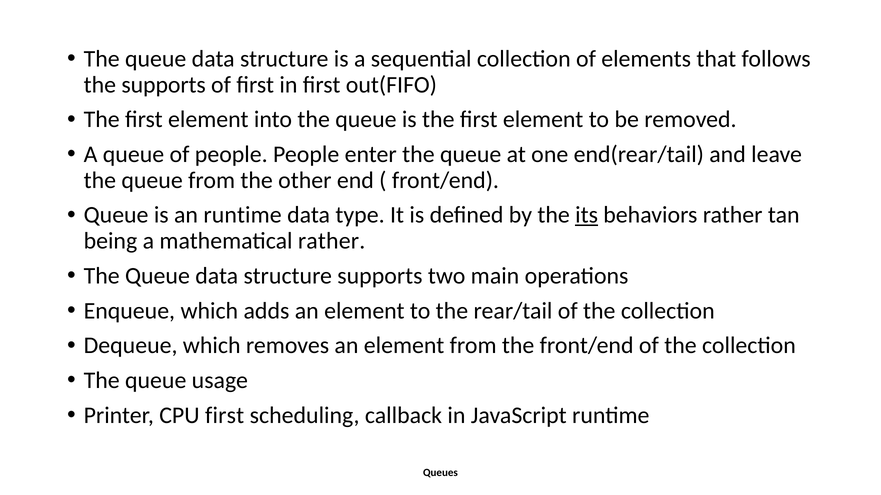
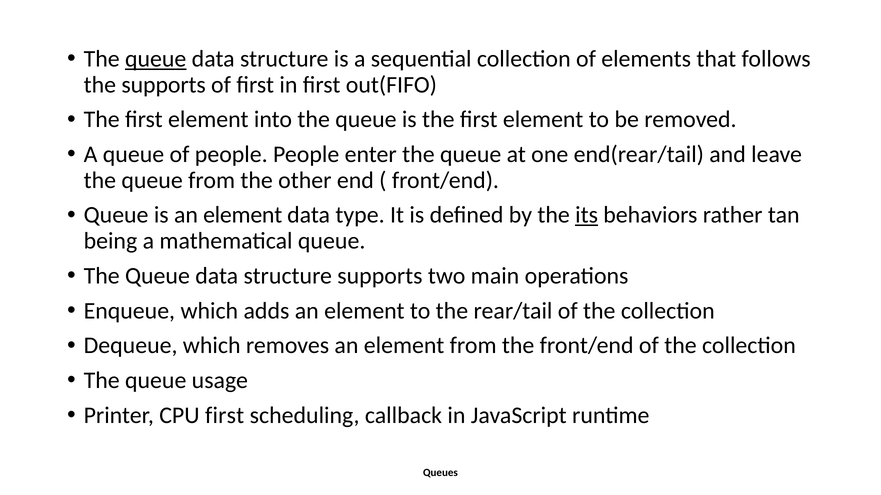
queue underline: none -> present (156, 59)
is an runtime: runtime -> element (243, 215)
mathematical rather: rather -> queue (332, 241)
